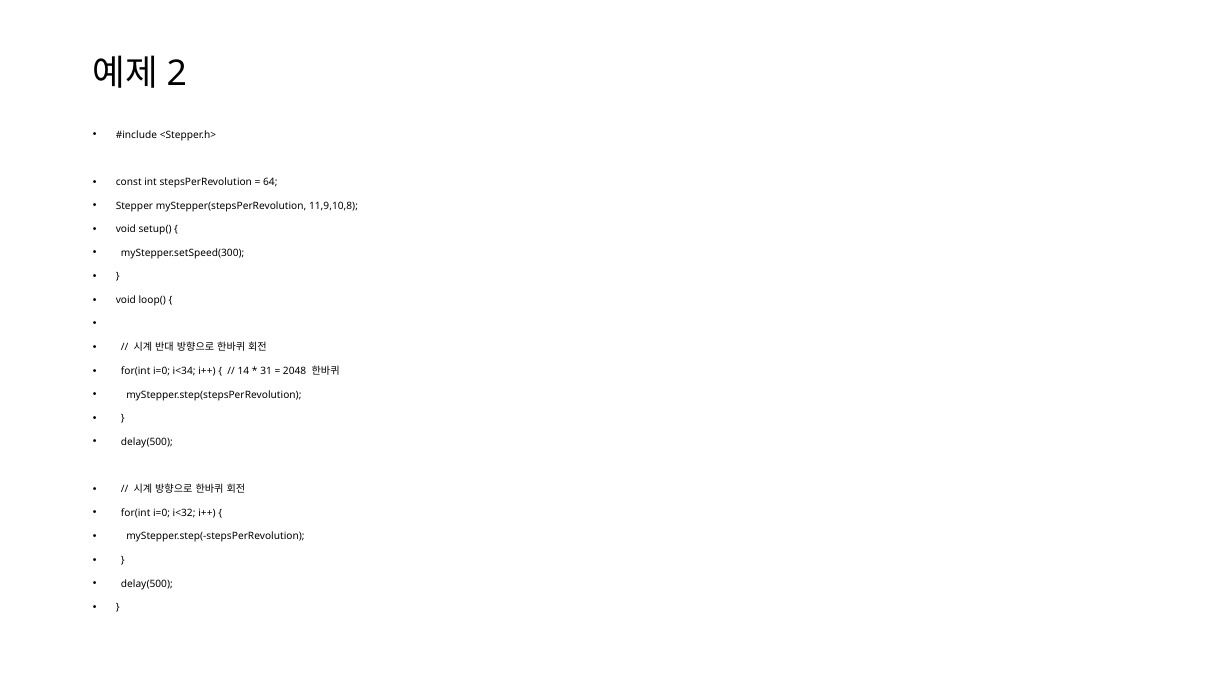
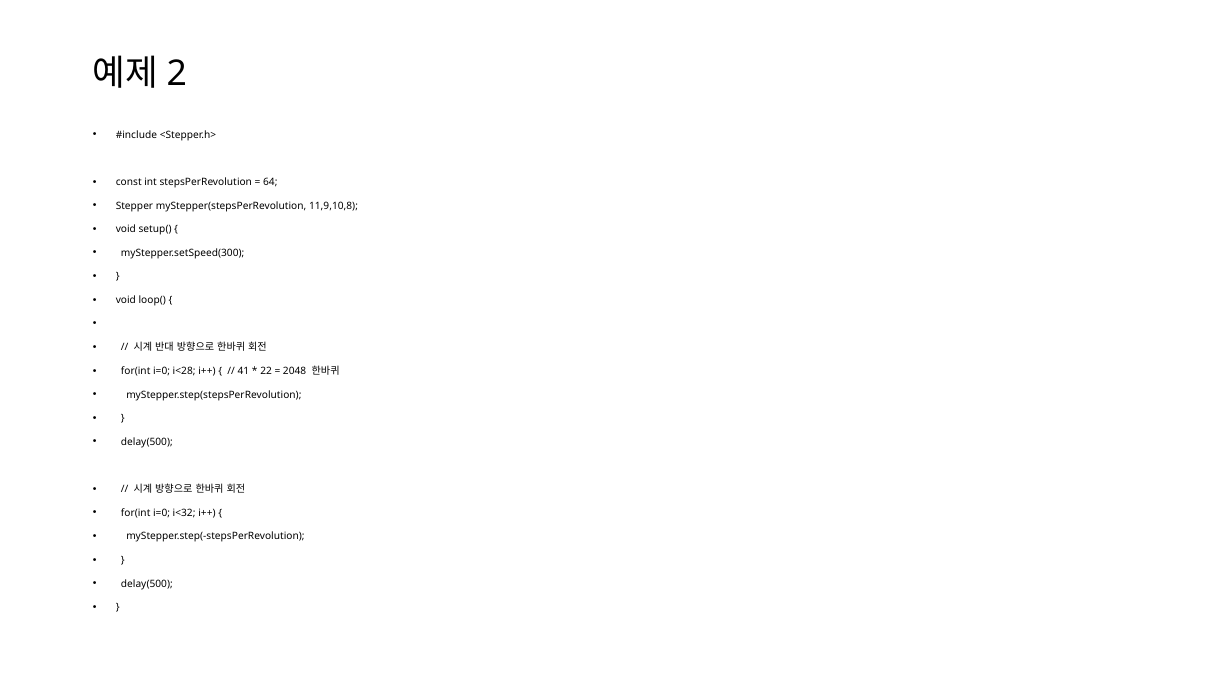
i<34: i<34 -> i<28 (184, 371)
14: 14 -> 41 (243, 371)
31: 31 -> 22 (266, 371)
